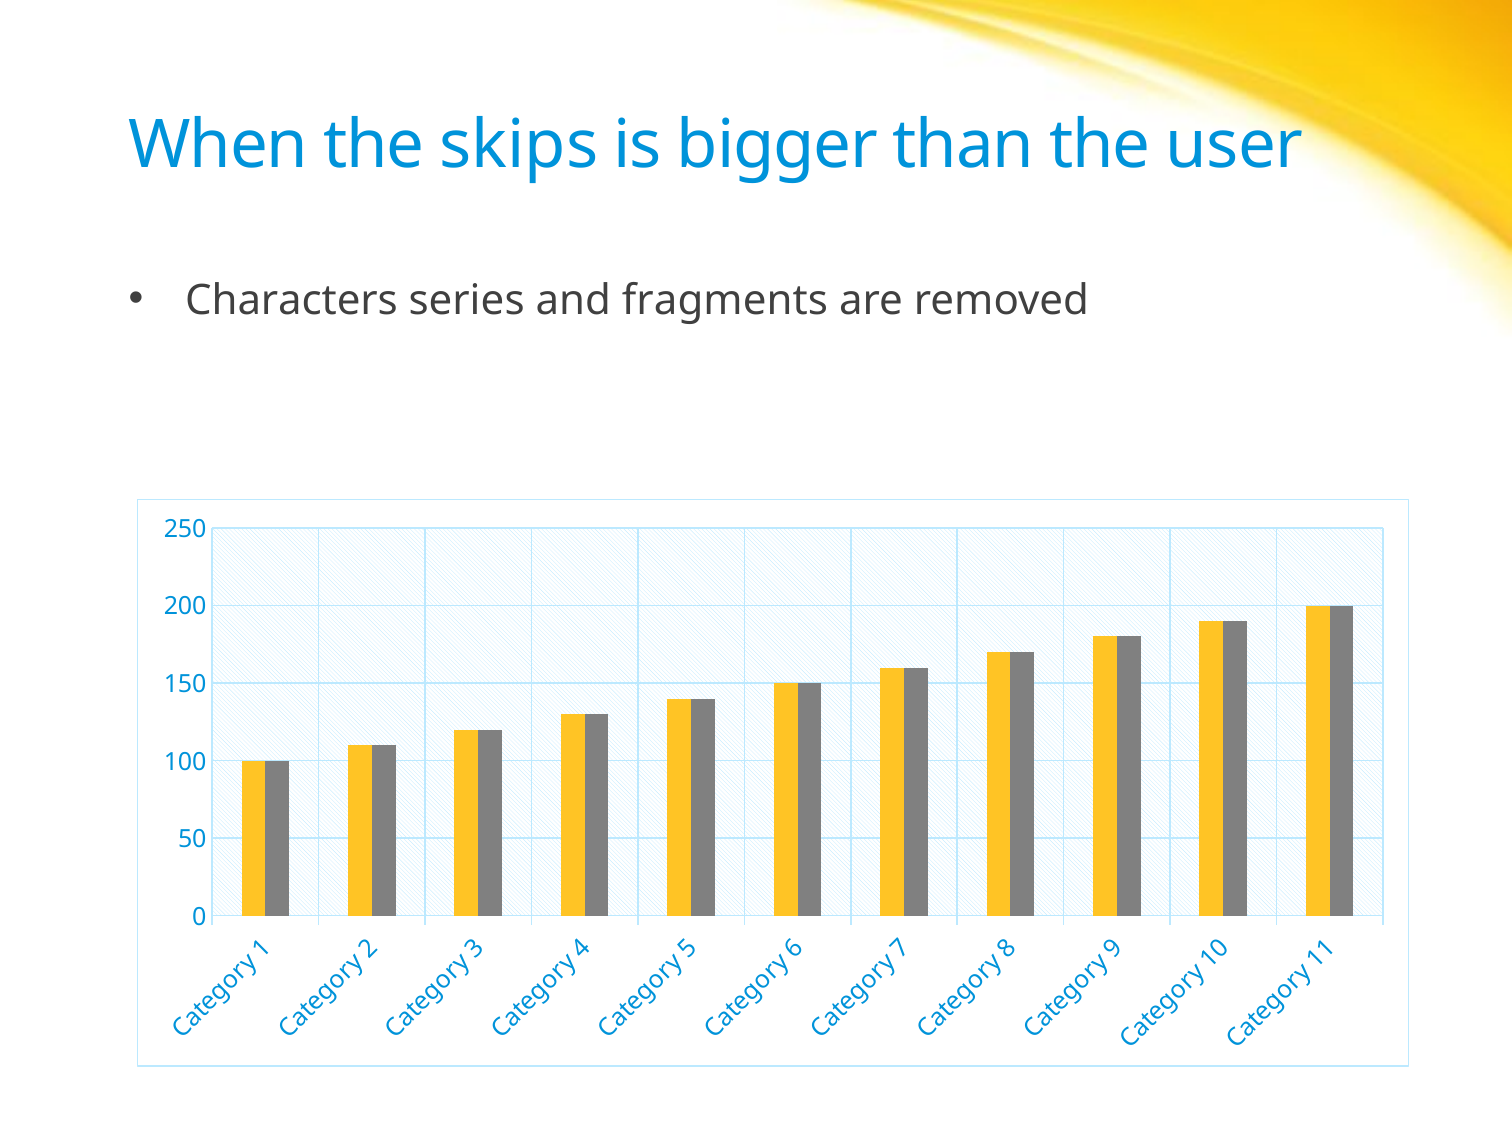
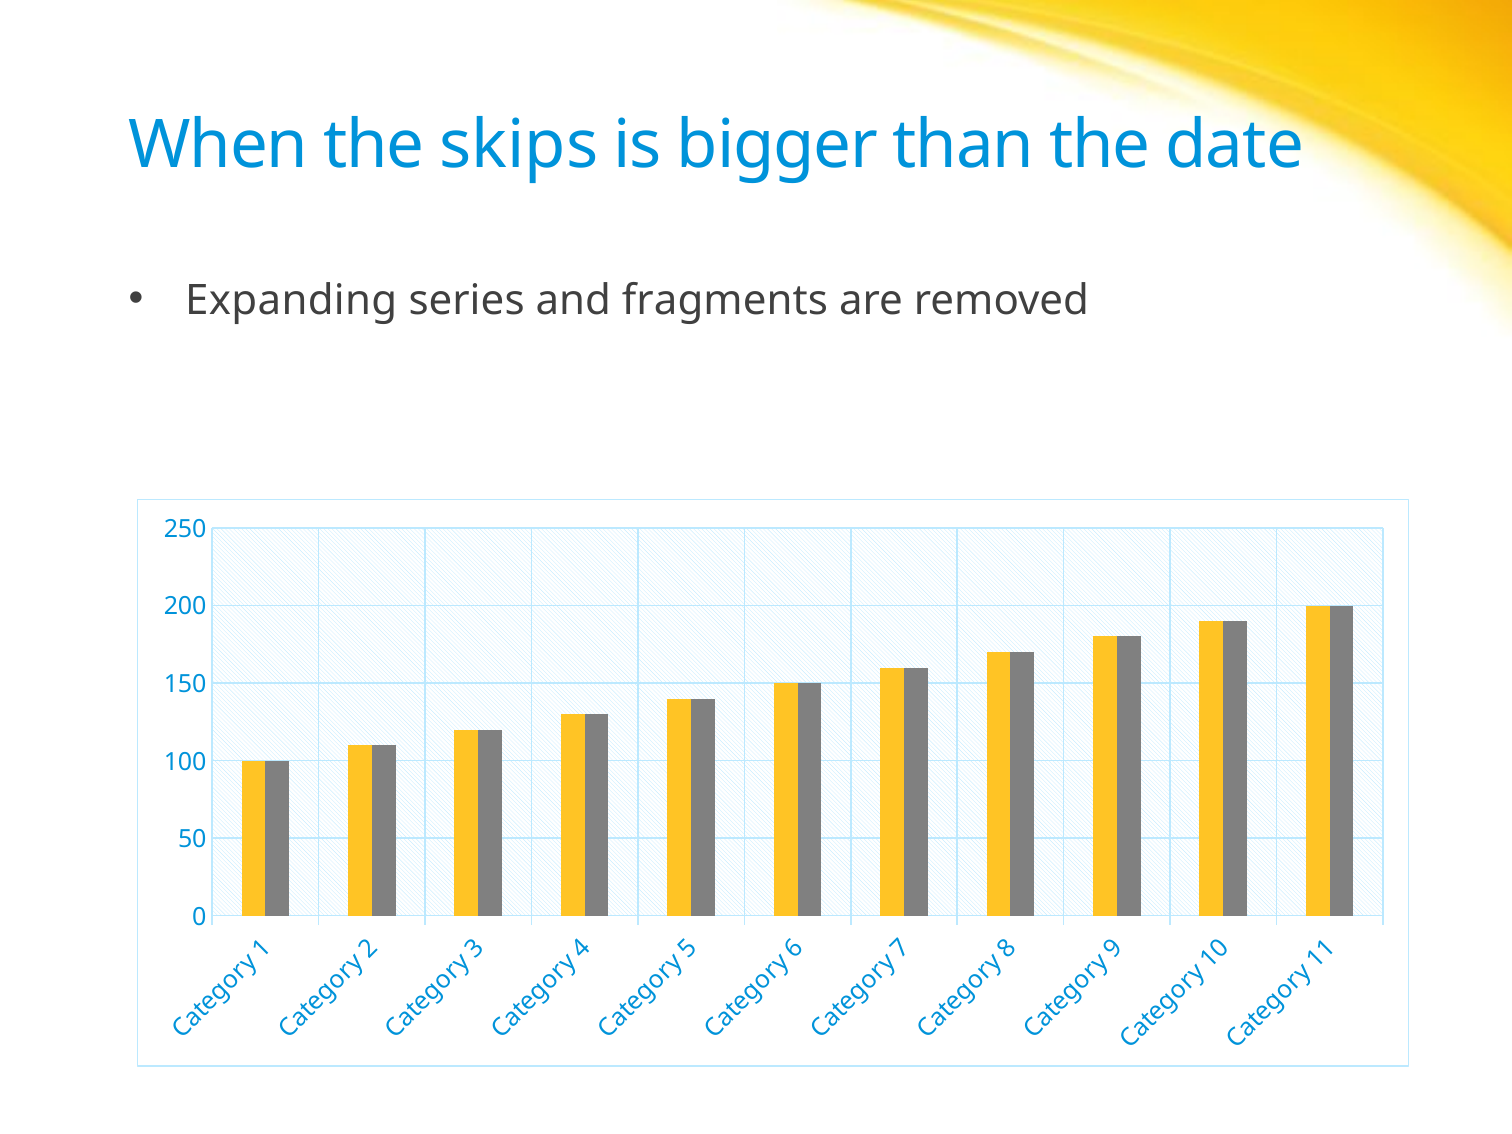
user: user -> date (1235, 146)
Characters: Characters -> Expanding (291, 300)
